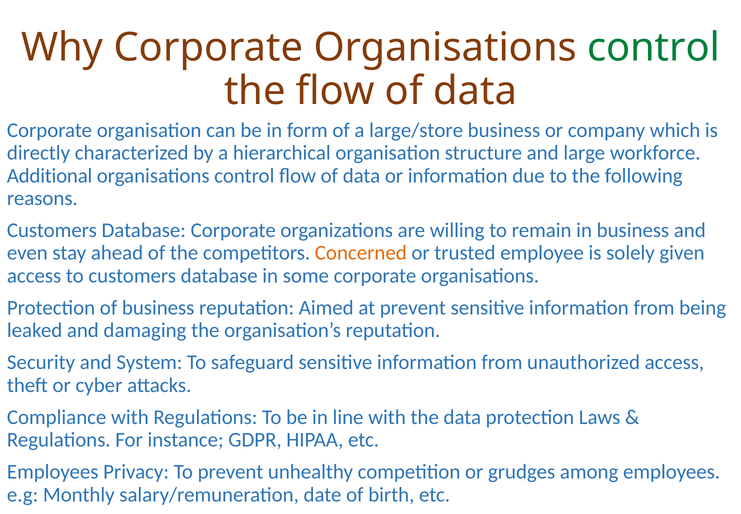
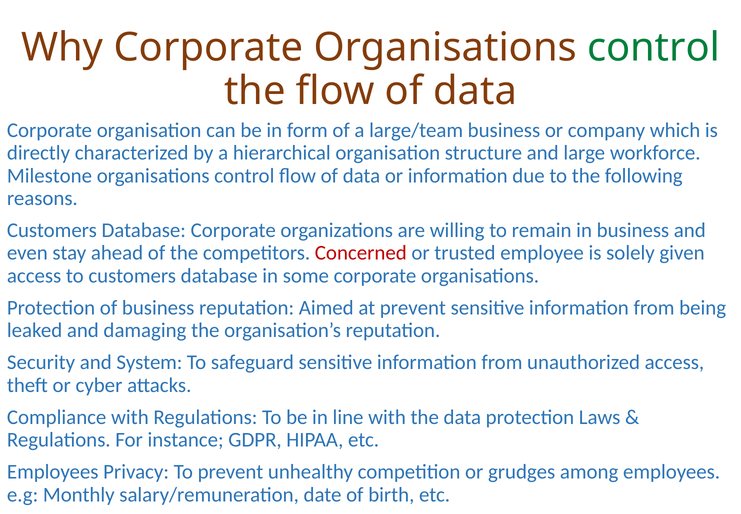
large/store: large/store -> large/team (416, 130)
Additional: Additional -> Milestone (50, 175)
Concerned colour: orange -> red (361, 253)
